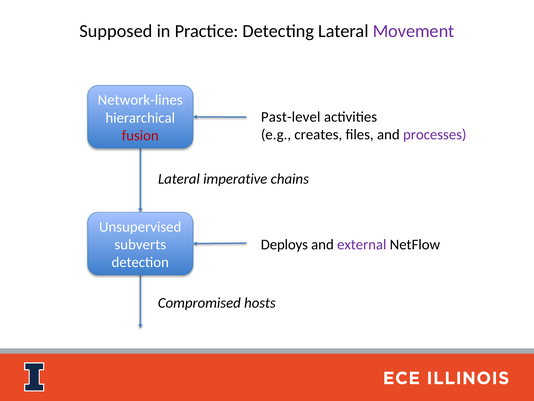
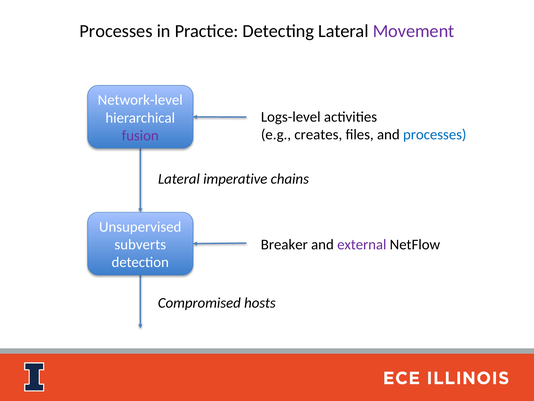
Supposed: Supposed -> Processes (116, 31)
Network-lines: Network-lines -> Network-level (140, 100)
Past-level: Past-level -> Logs-level (291, 117)
processes colour: purple -> blue (435, 135)
fusion colour: red -> purple (140, 135)
Deploys: Deploys -> Breaker (284, 244)
